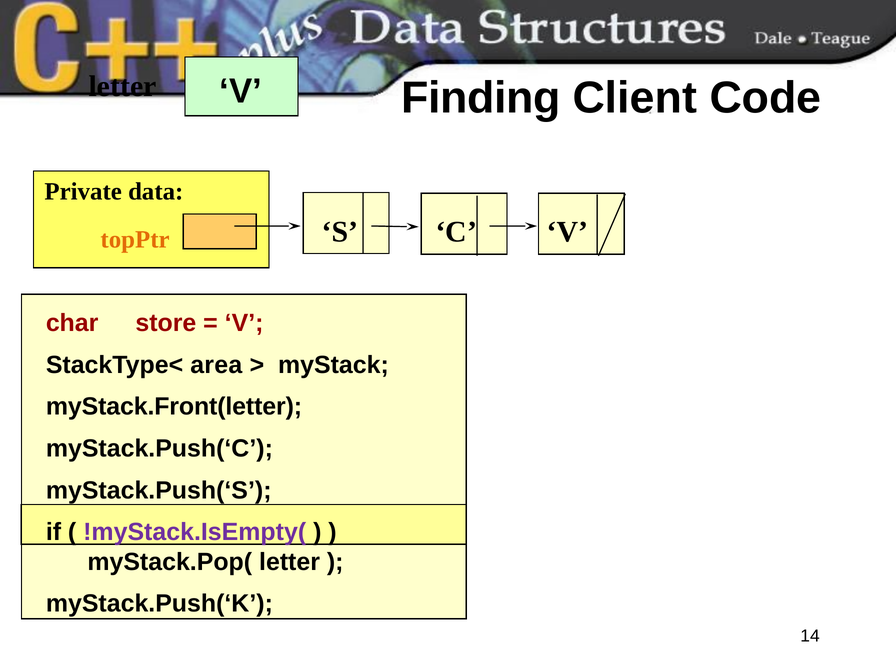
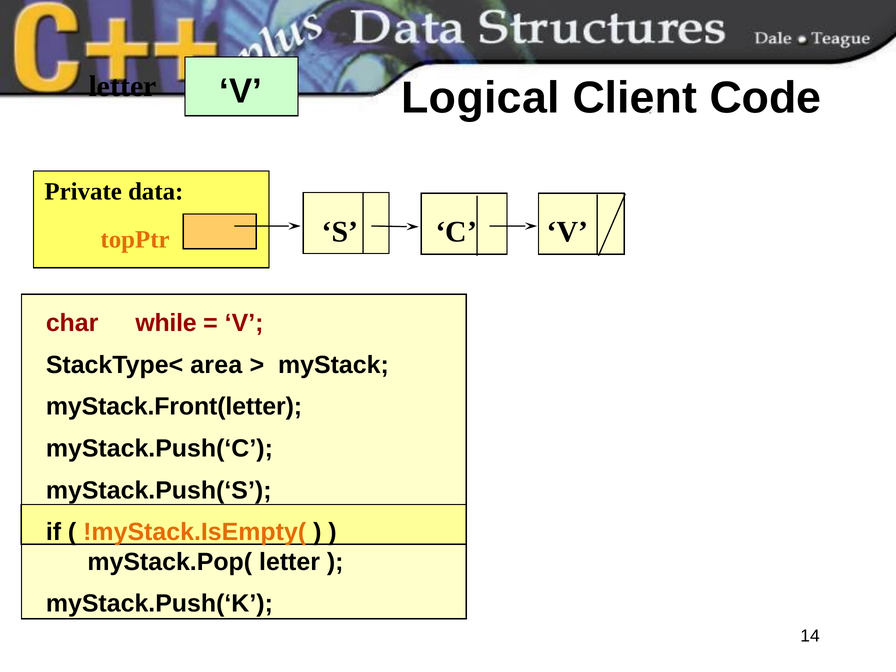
Finding: Finding -> Logical (481, 98)
store: store -> while (166, 323)
!myStack.IsEmpty( colour: purple -> orange (195, 532)
